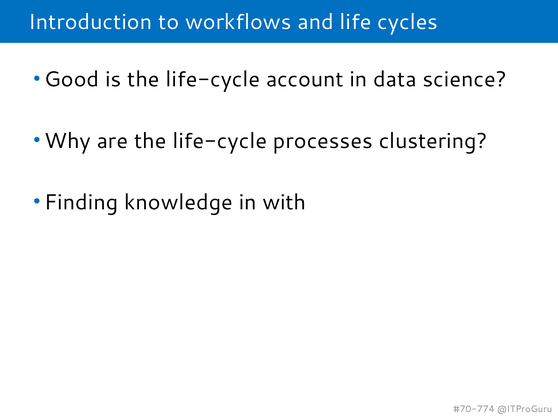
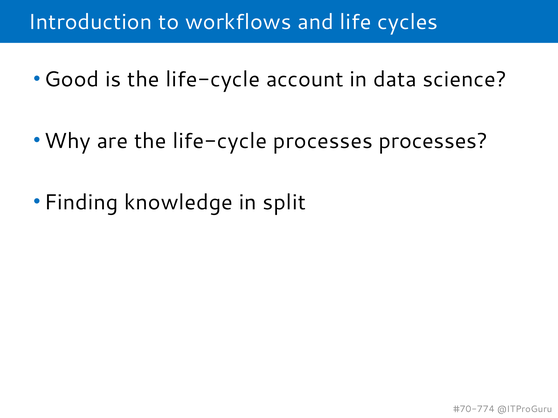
processes clustering: clustering -> processes (433, 141)
with: with -> split (284, 202)
